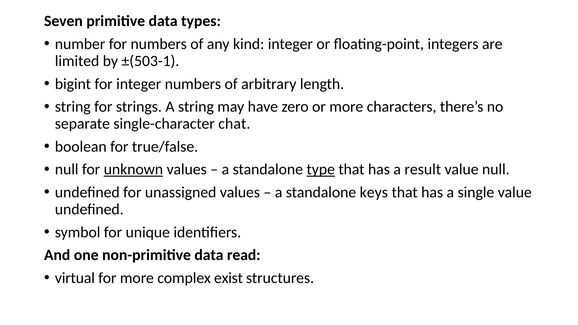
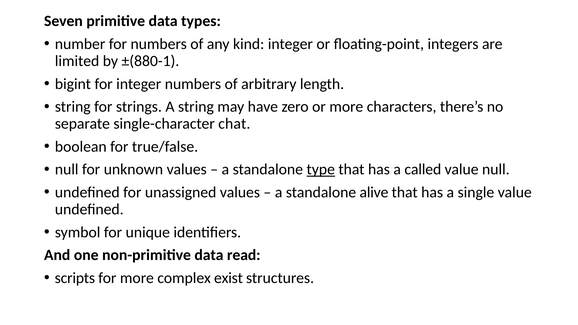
±(503-1: ±(503-1 -> ±(880-1 (150, 61)
unknown underline: present -> none (133, 170)
result: result -> called (423, 170)
keys: keys -> alive (374, 192)
virtual: virtual -> scripts (75, 278)
